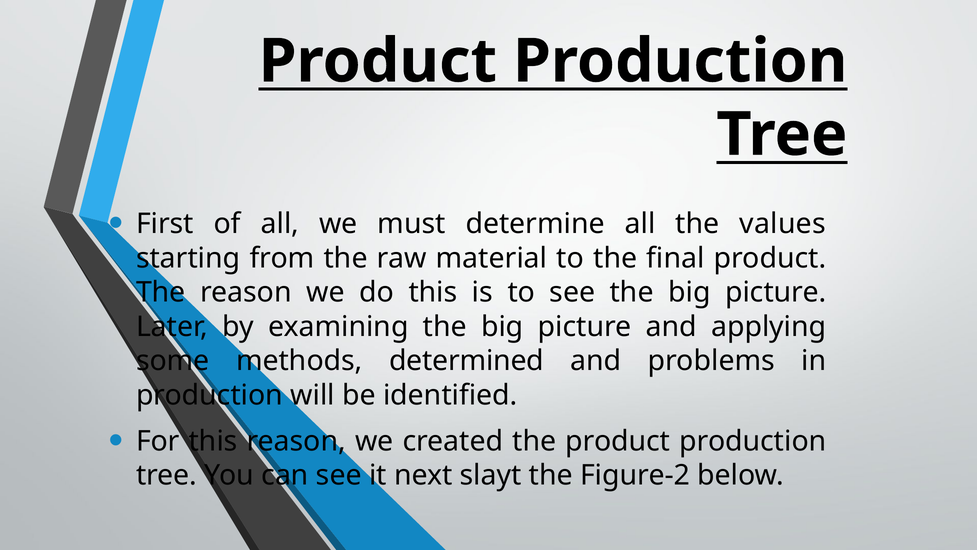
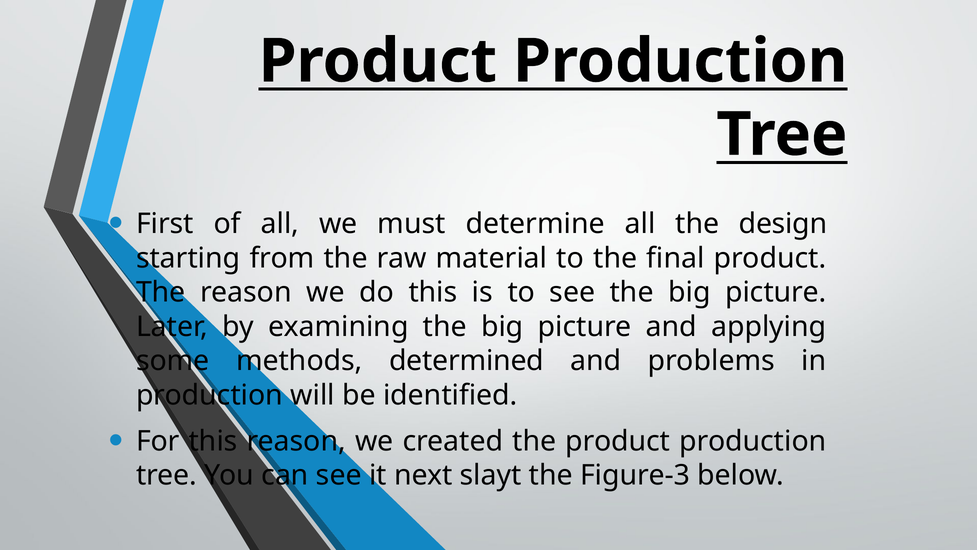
values: values -> design (783, 224)
Figure-2: Figure-2 -> Figure-3 (635, 475)
